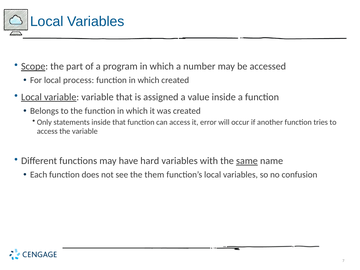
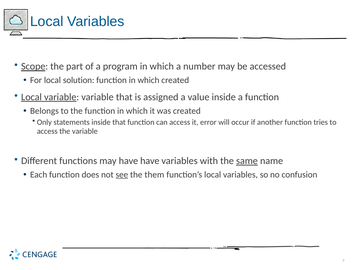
process: process -> solution (79, 80)
have hard: hard -> have (150, 161)
see underline: none -> present (122, 175)
